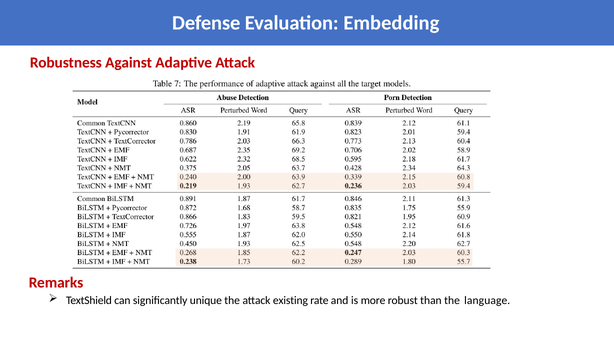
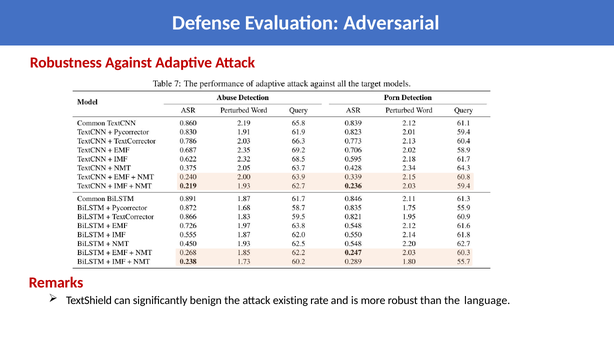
Embedding: Embedding -> Adversarial (391, 23)
unique: unique -> benign (206, 301)
